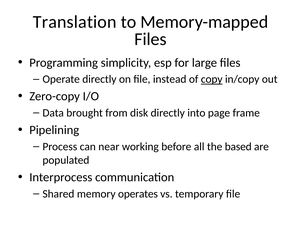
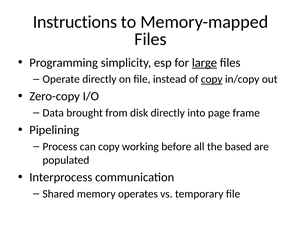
Translation: Translation -> Instructions (75, 22)
large underline: none -> present (204, 63)
can near: near -> copy (109, 146)
